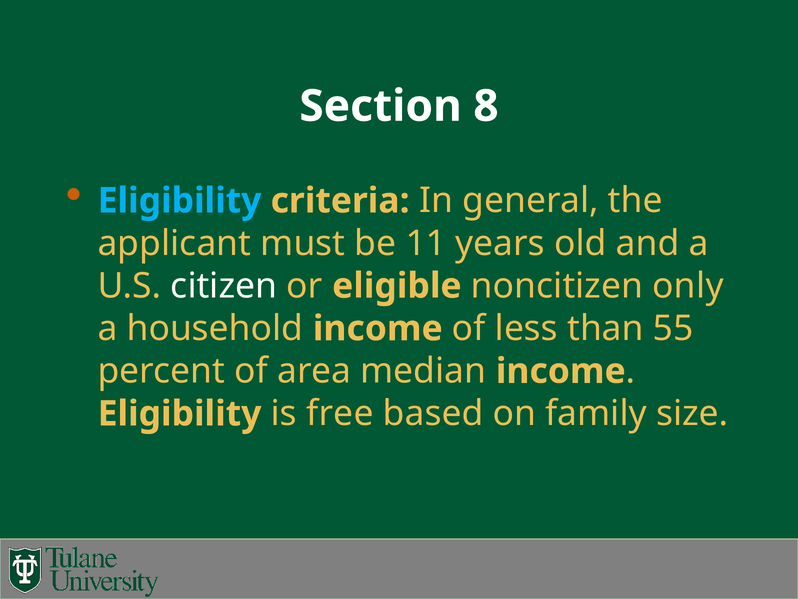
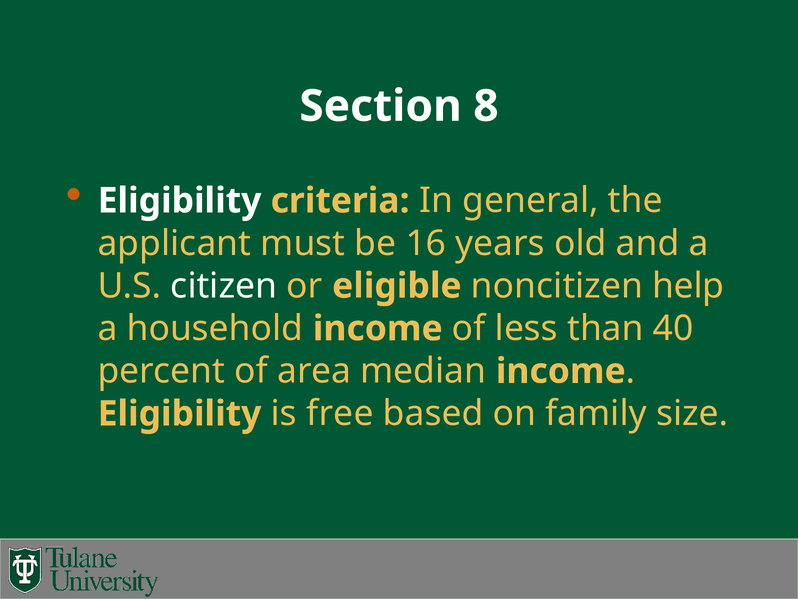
Eligibility colour: light blue -> white (180, 201)
11: 11 -> 16 (426, 243)
only: only -> help (688, 286)
55: 55 -> 40 (673, 328)
